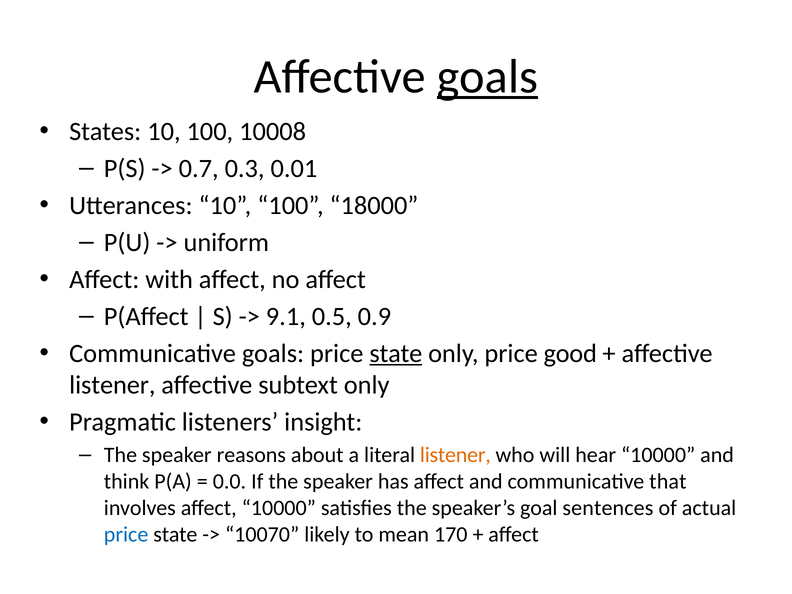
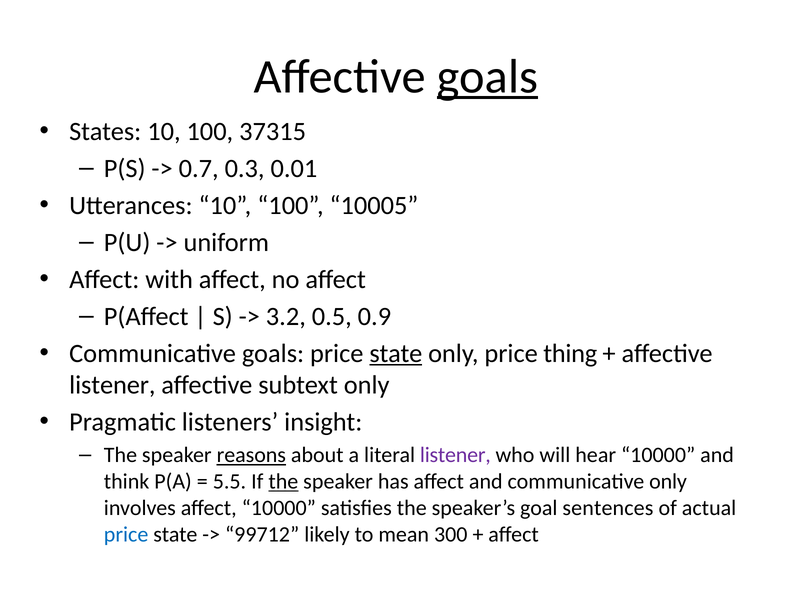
10008: 10008 -> 37315 (273, 132)
18000: 18000 -> 10005 (374, 206)
9.1: 9.1 -> 3.2 (286, 316)
good: good -> thing (570, 353)
reasons underline: none -> present (251, 455)
listener colour: orange -> purple (455, 455)
0.0: 0.0 -> 5.5 (229, 482)
the underline: none -> present (283, 482)
communicative that: that -> only (668, 482)
10070: 10070 -> 99712 (262, 534)
170: 170 -> 300 (451, 534)
